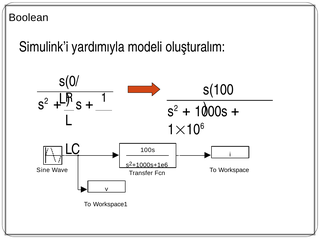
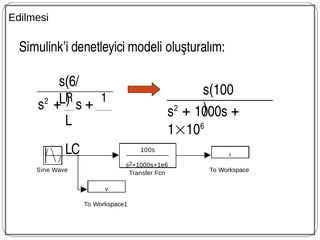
Boolean: Boolean -> Edilmesi (29, 18)
yardımıyla: yardımıyla -> denetleyici (98, 47)
s(0/: s(0/ -> s(6/ (69, 81)
